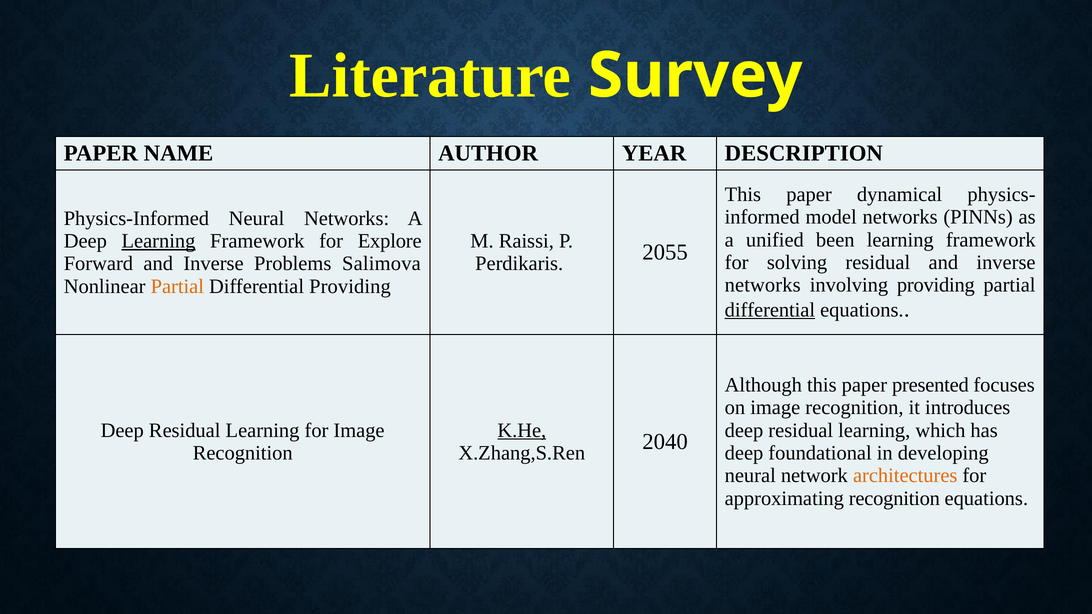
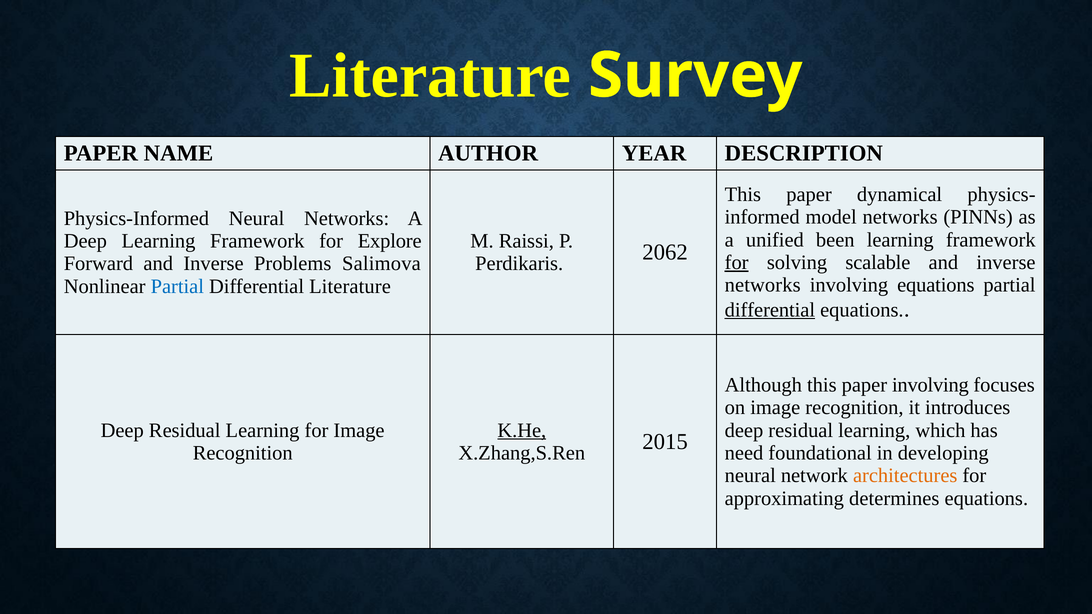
Learning underline: present -> none (159, 241)
for underline: none -> present (737, 263)
solving residual: residual -> scalable (878, 263)
2055: 2055 -> 2062 (665, 253)
involving providing: providing -> equations (936, 285)
Partial colour: orange -> blue (177, 286)
Differential Providing: Providing -> Literature (350, 286)
paper presented: presented -> involving (930, 385)
2040: 2040 -> 2015 (665, 442)
deep: deep -> need (744, 453)
approximating recognition: recognition -> determines (894, 499)
